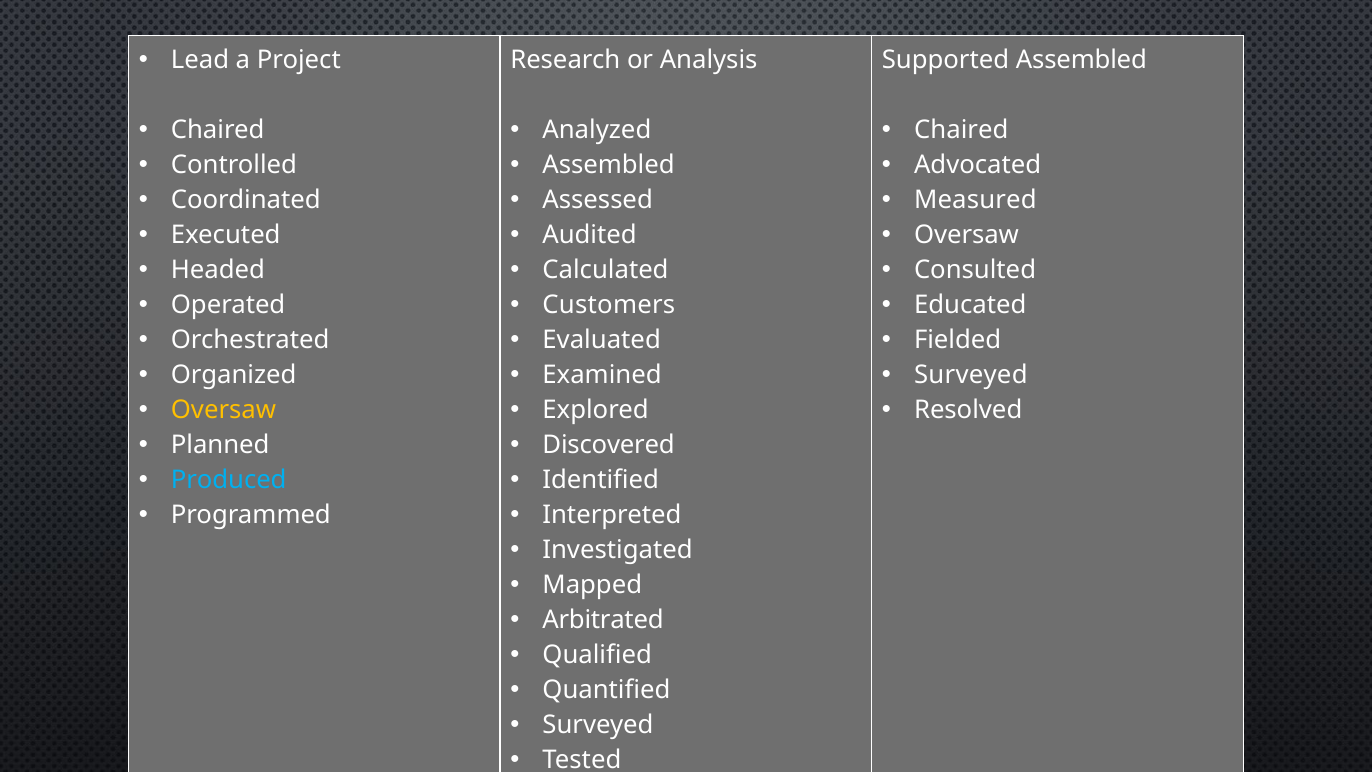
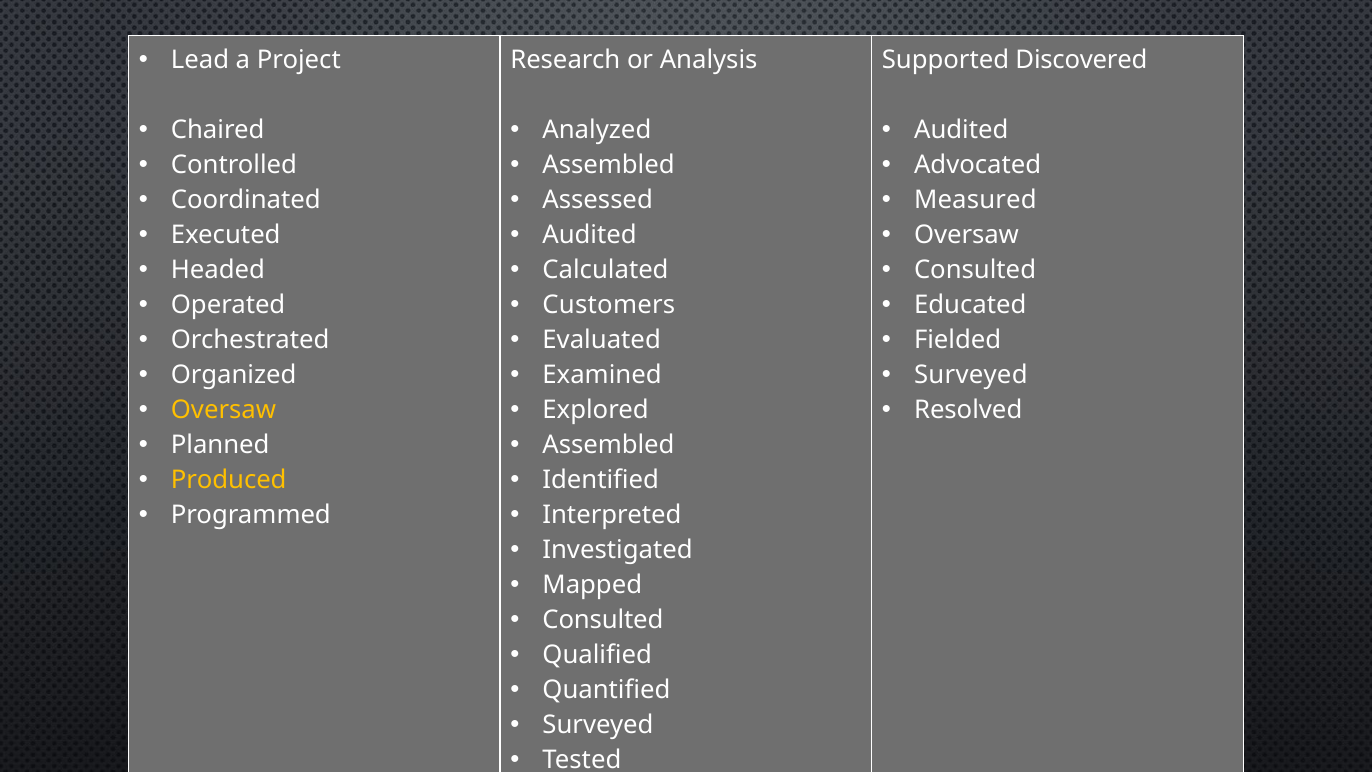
Supported Assembled: Assembled -> Discovered (1081, 60)
Chaired: Chaired -> Audited (961, 130)
Discovered: Discovered -> Assembled (609, 445)
Produced colour: light blue -> yellow (229, 480)
Arbitrated: Arbitrated -> Consulted (603, 620)
